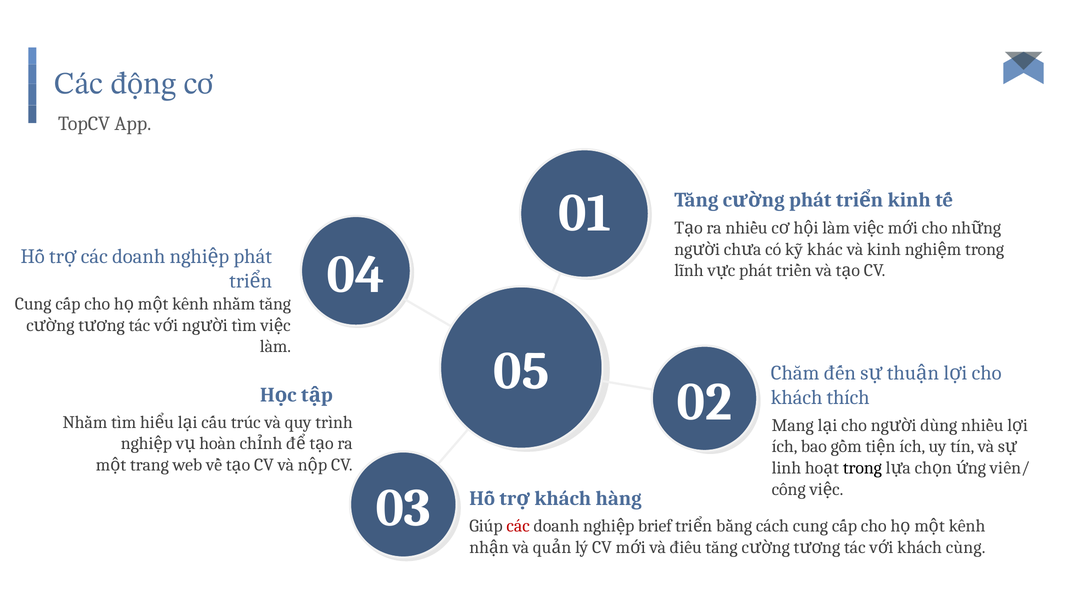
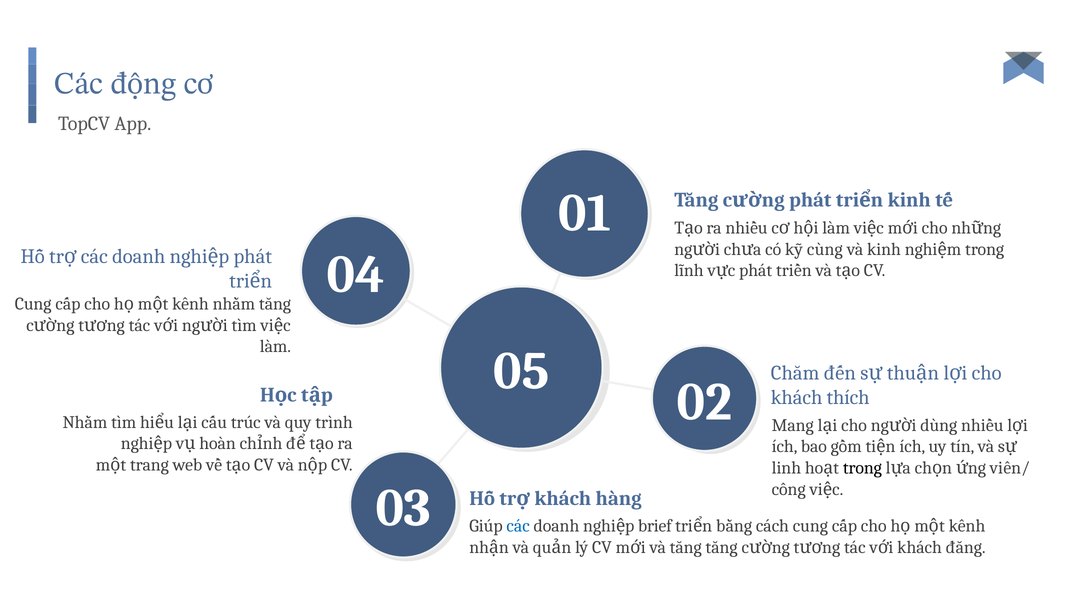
khác: khác -> cùng (825, 250)
các colour: red -> blue (518, 527)
và điều: điều -> tăng (686, 548)
cùng: cùng -> đăng (966, 548)
